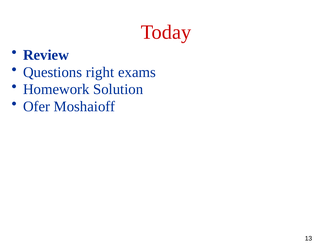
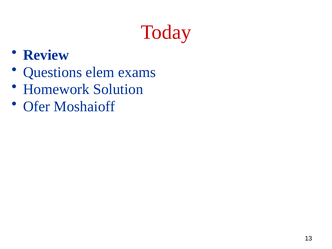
right: right -> elem (100, 72)
